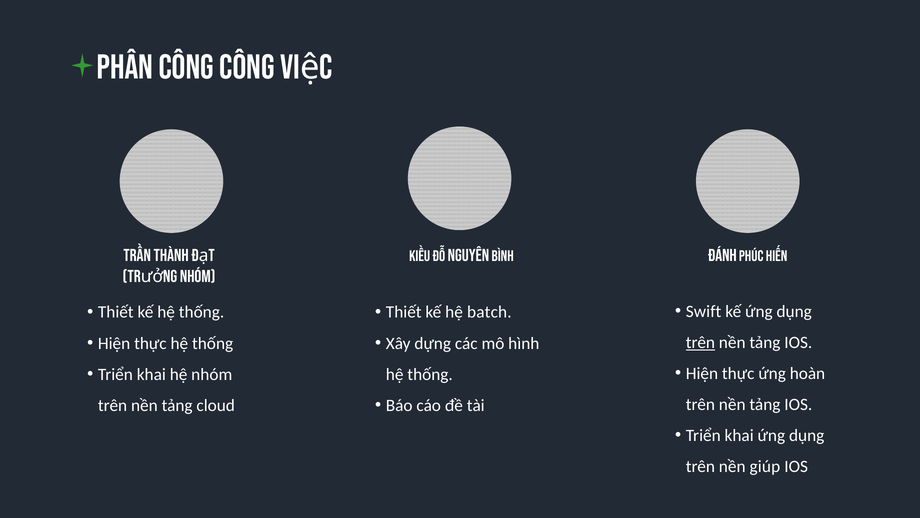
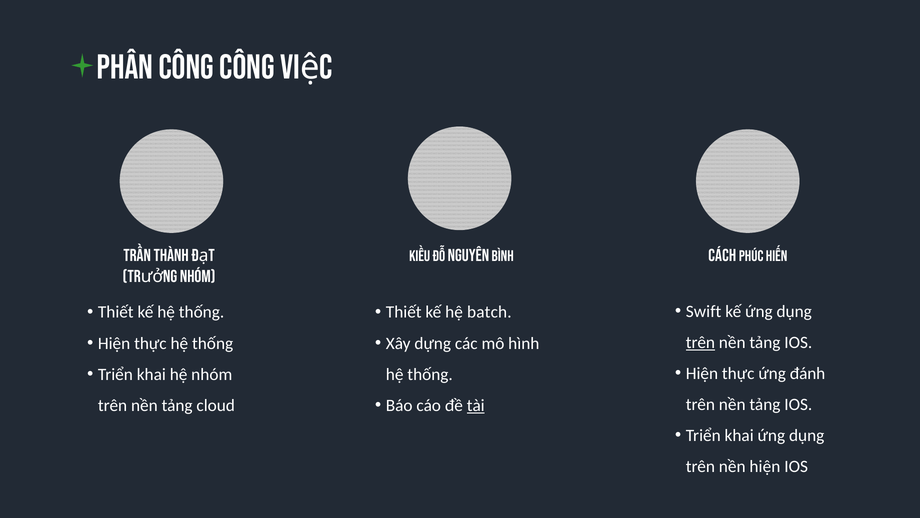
Đánh: Đánh -> Cách (722, 255)
hoàn: hoàn -> đánh (808, 373)
tài underline: none -> present (476, 405)
nền giúp: giúp -> hiện (765, 466)
